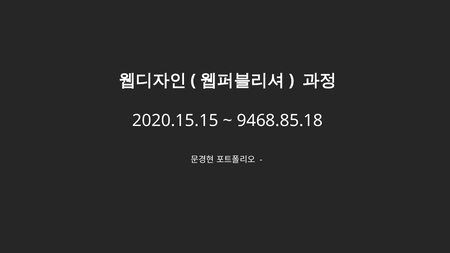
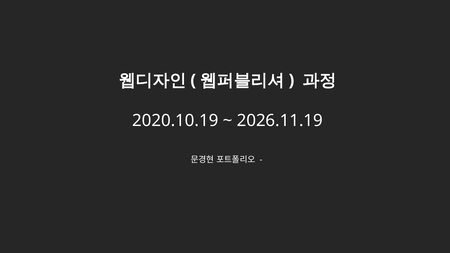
2020.15.15: 2020.15.15 -> 2020.10.19 (175, 121)
9468.85.18: 9468.85.18 -> 2026.11.19 (280, 121)
